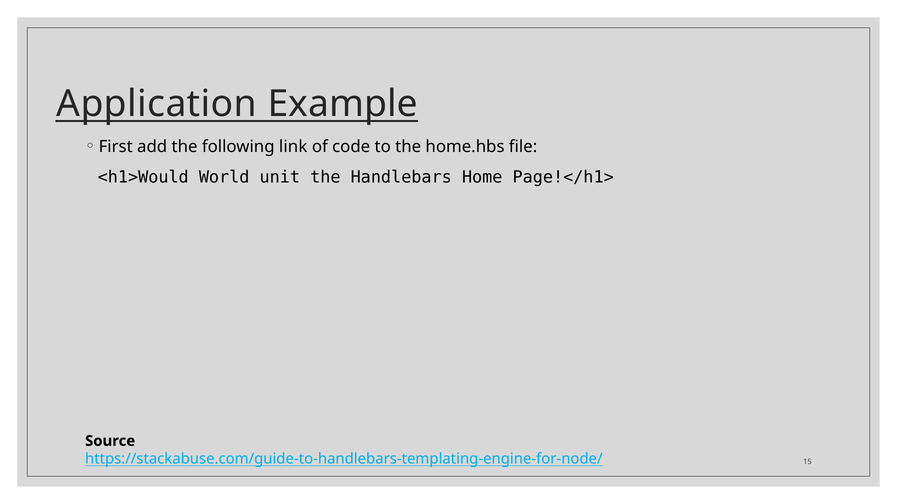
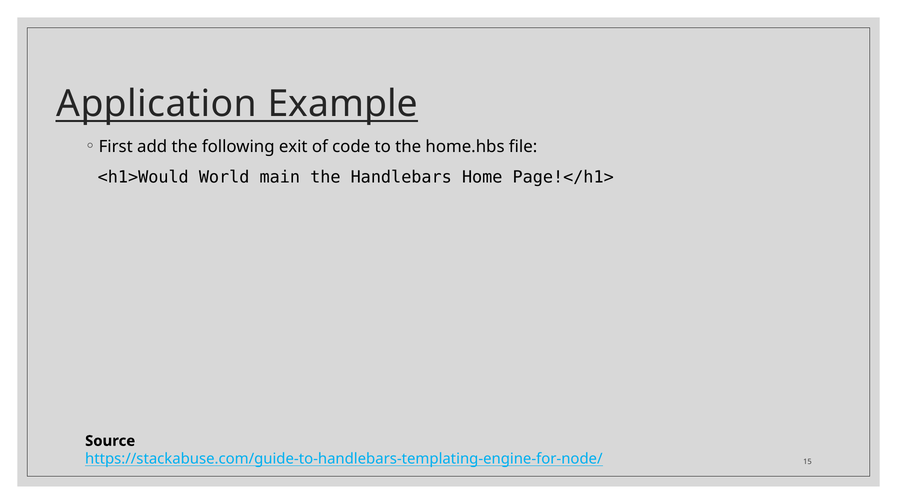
link: link -> exit (293, 147)
unit: unit -> main (280, 177)
